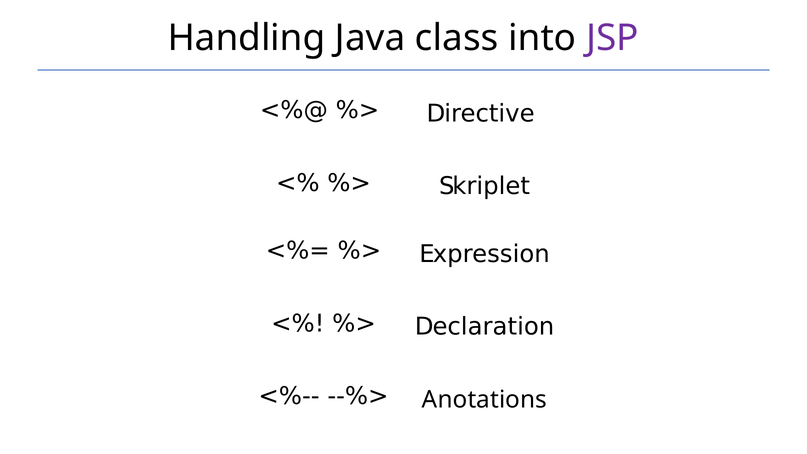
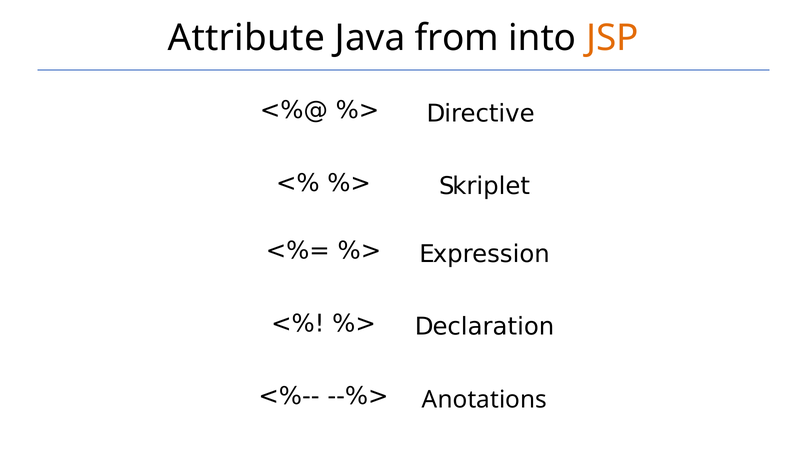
Handling: Handling -> Attribute (246, 38)
class: class -> from (457, 38)
JSP colour: purple -> orange (612, 38)
